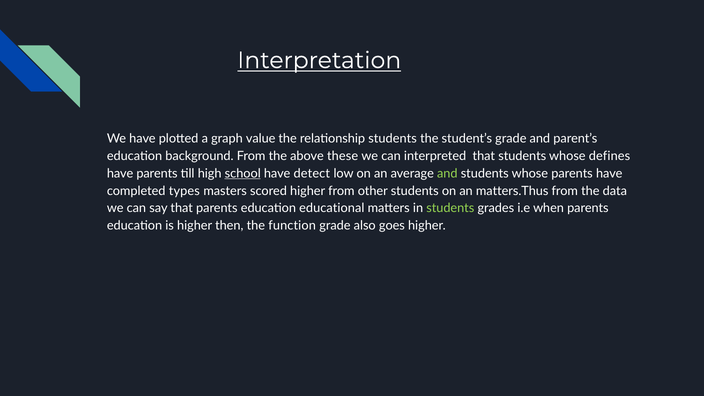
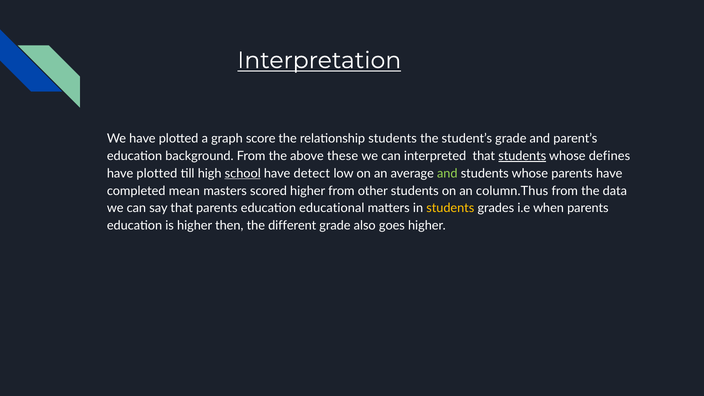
value: value -> score (261, 138)
students underline: none -> present (522, 156)
parents: parents -> plotted (157, 173)
types: types -> mean (184, 191)
matters.Thus: matters.Thus -> column.Thus (512, 191)
students colour: light green -> yellow (450, 208)
function: function -> different (292, 226)
